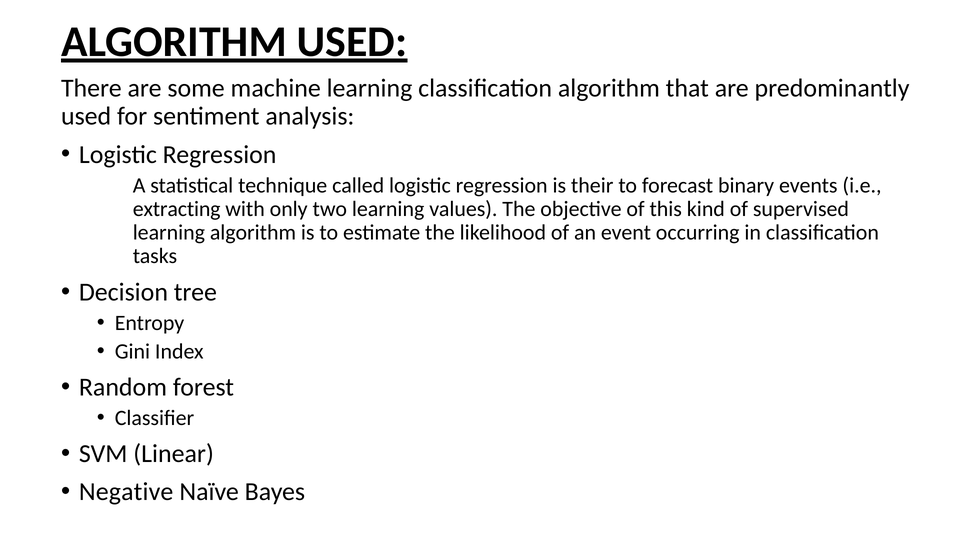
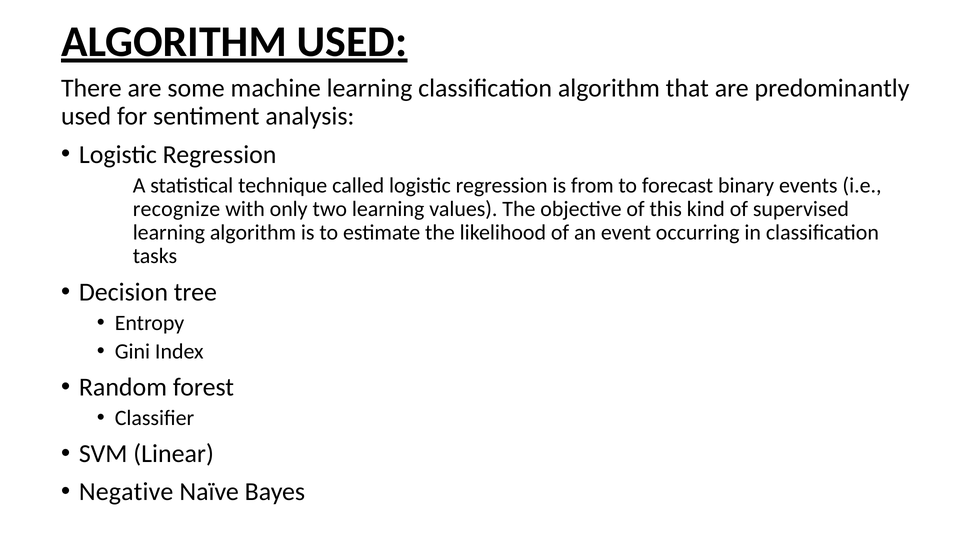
their: their -> from (592, 185)
extracting: extracting -> recognize (176, 209)
